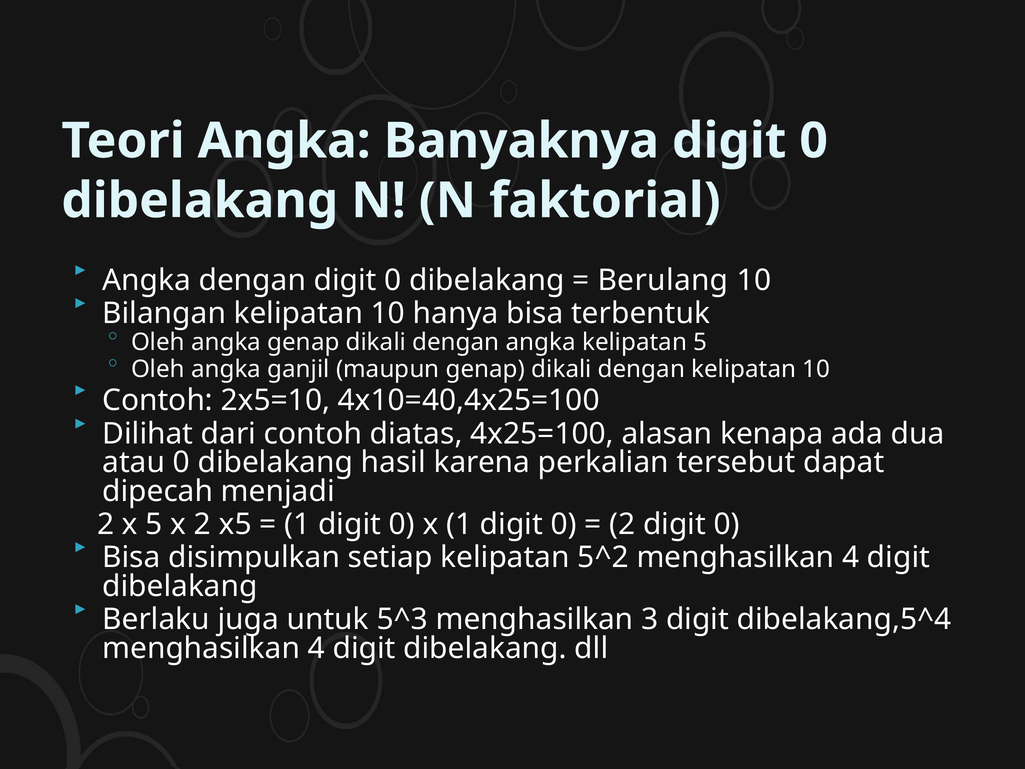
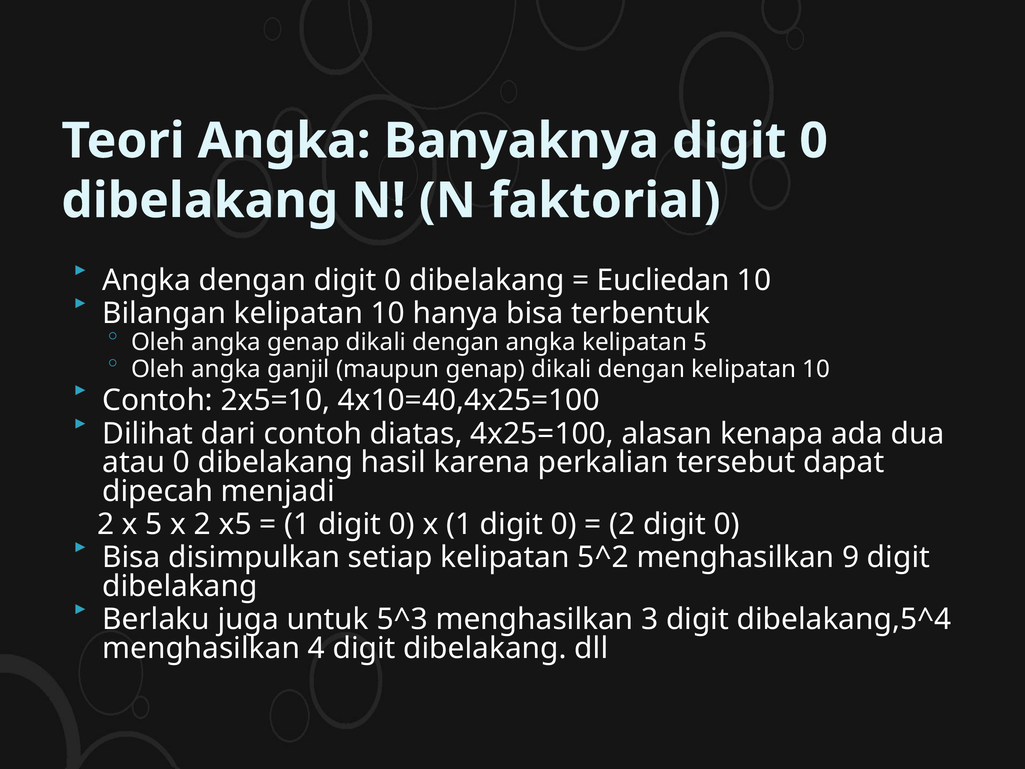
Berulang: Berulang -> Eucliedan (663, 280)
5^2 menghasilkan 4: 4 -> 9 (851, 557)
